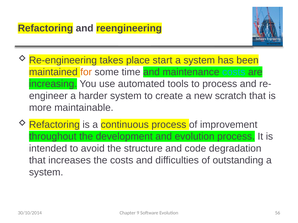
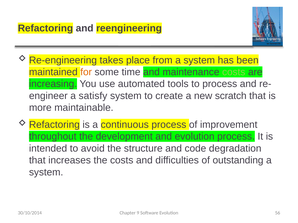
start: start -> from (163, 60)
costs colour: light blue -> light green (234, 72)
harder: harder -> satisfy (93, 96)
